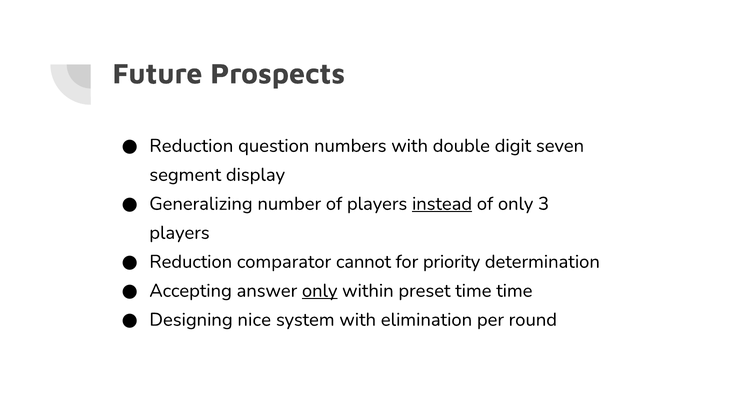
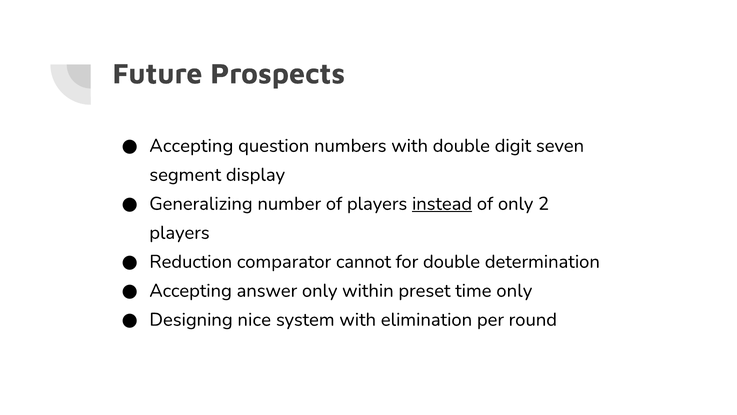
Reduction: Reduction -> Accepting (191, 146)
3: 3 -> 2 (544, 204)
for priority: priority -> double (452, 261)
only underline: present -> none (320, 290)
time time: time -> only (514, 290)
